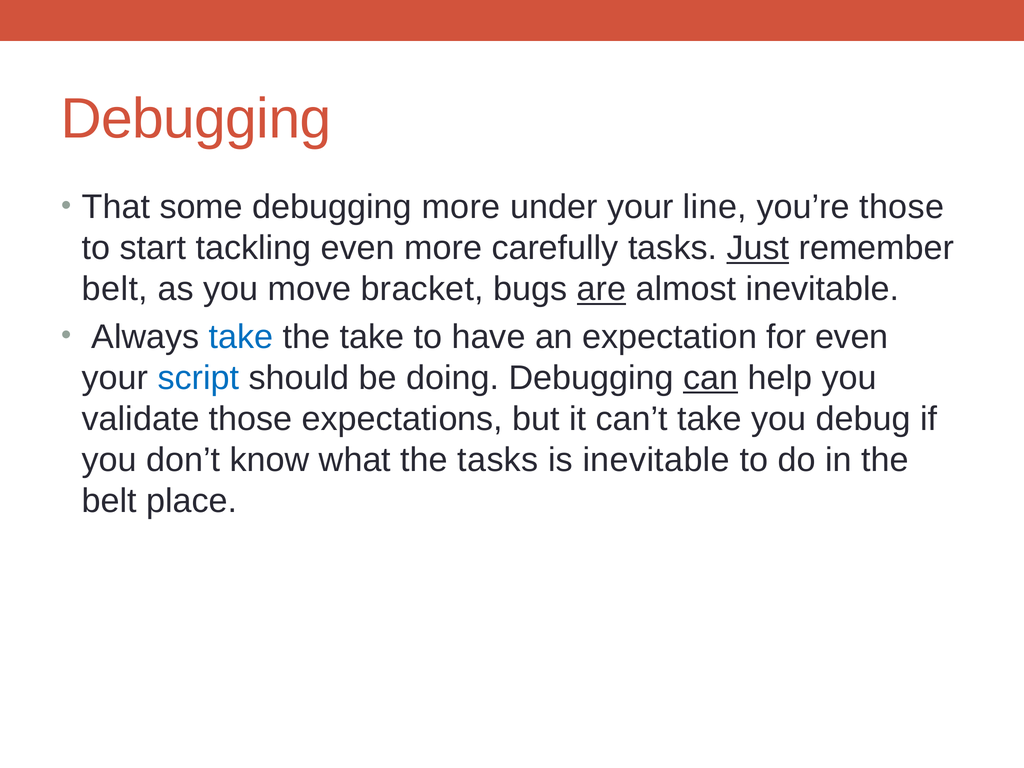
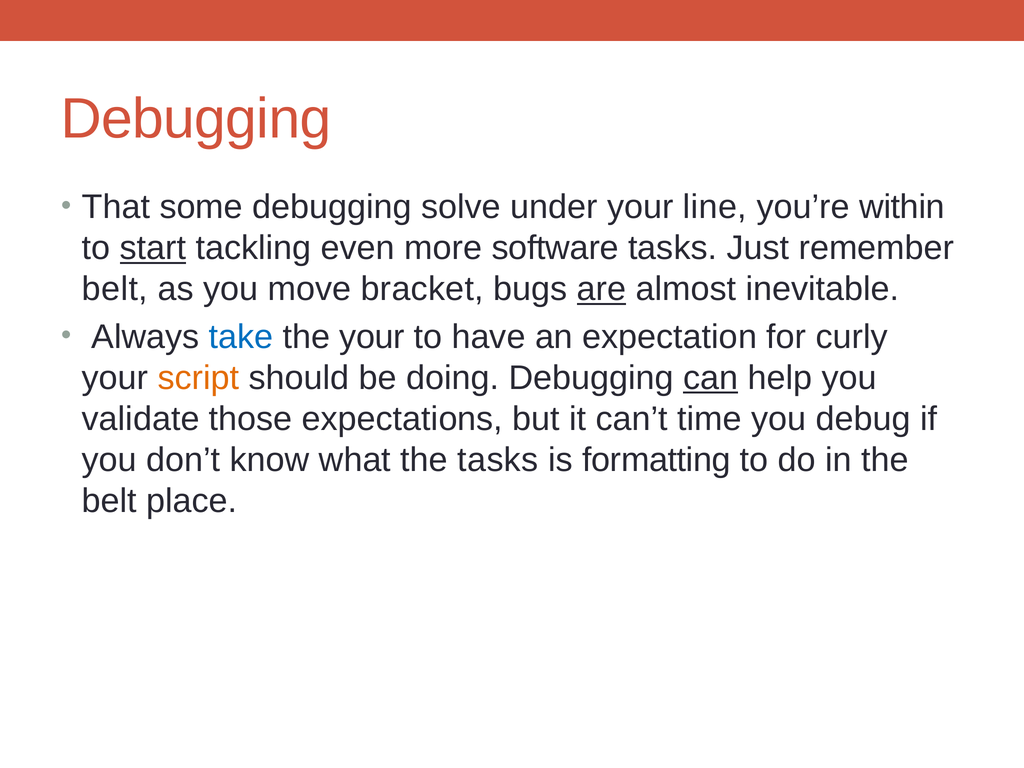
debugging more: more -> solve (461, 207)
you’re those: those -> within (902, 207)
start underline: none -> present (153, 248)
carefully: carefully -> software (555, 248)
Just underline: present -> none (758, 248)
the take: take -> your (372, 337)
for even: even -> curly (852, 337)
script colour: blue -> orange (198, 378)
can’t take: take -> time (710, 419)
is inevitable: inevitable -> formatting (657, 460)
